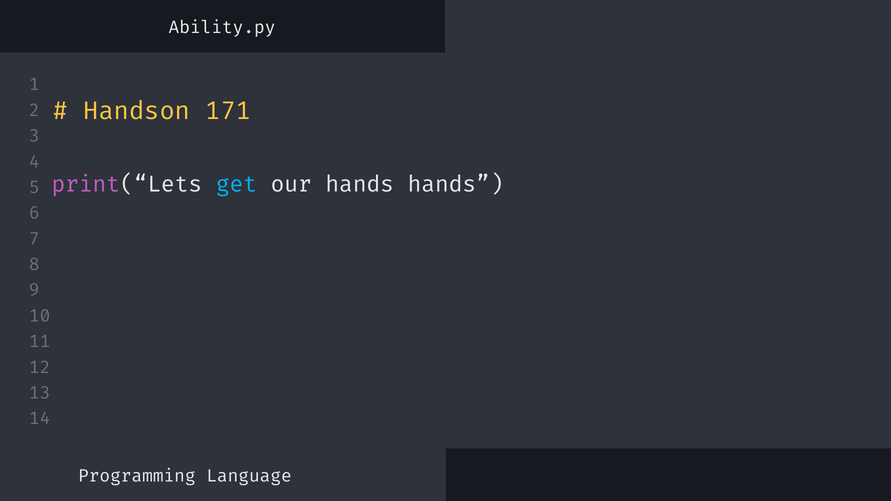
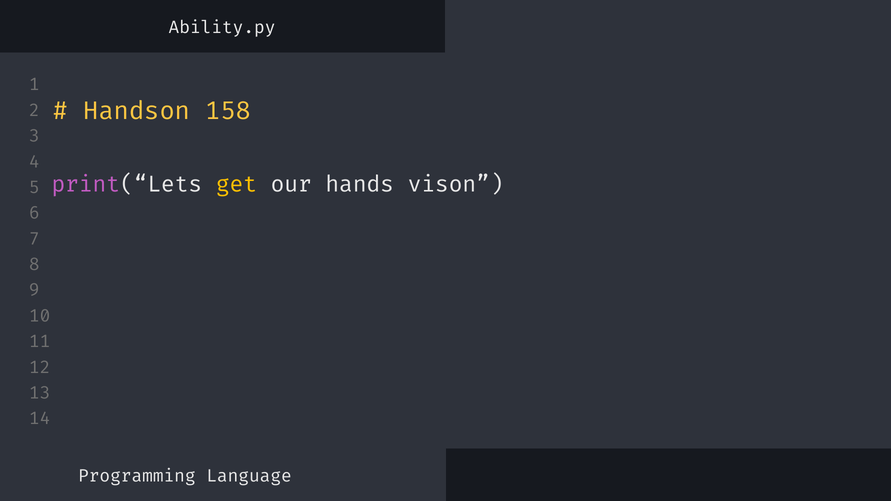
171: 171 -> 158 (228, 111)
get colour: light blue -> yellow (236, 185)
hands hands: hands -> vison (456, 185)
